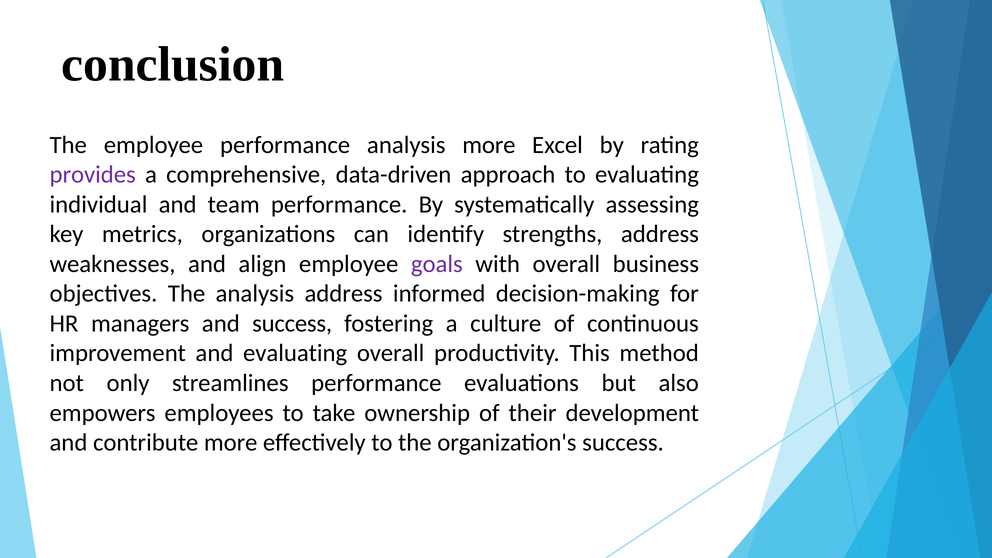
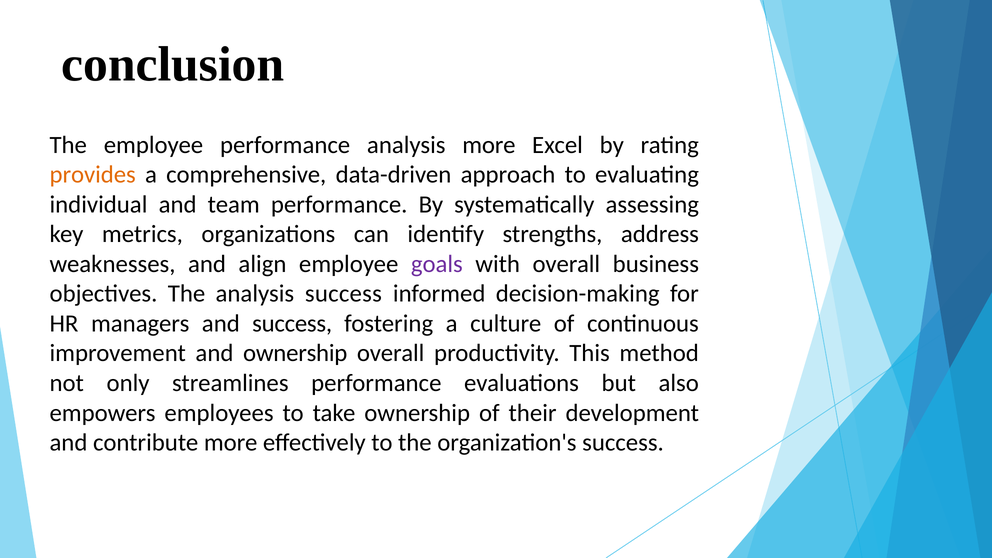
provides colour: purple -> orange (93, 175)
analysis address: address -> success (343, 294)
and evaluating: evaluating -> ownership (295, 353)
